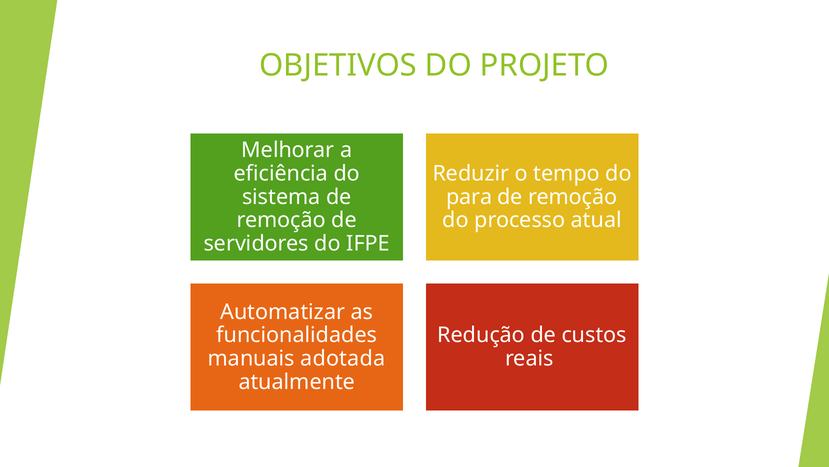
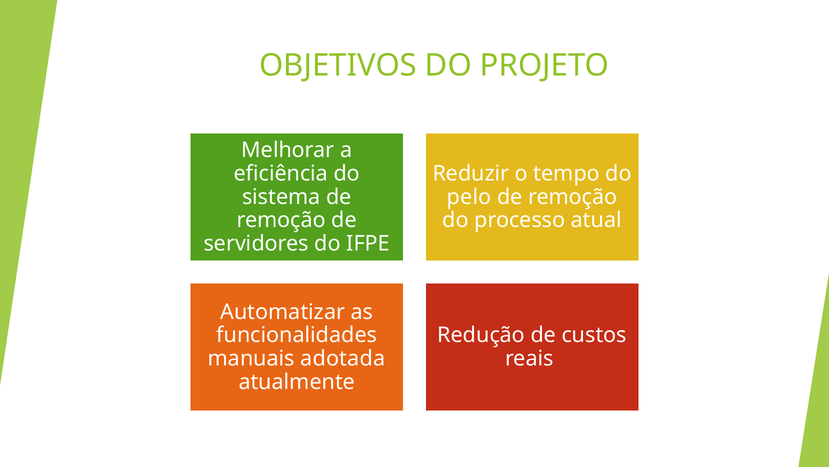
para: para -> pelo (469, 197)
